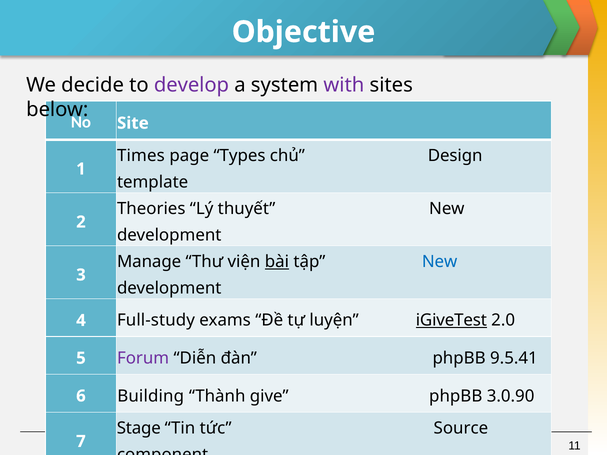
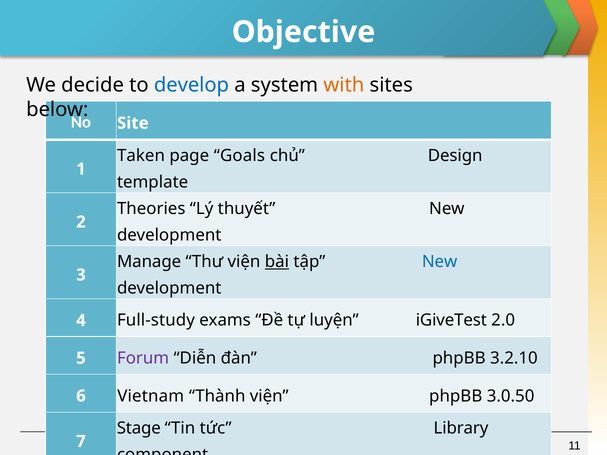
develop colour: purple -> blue (191, 85)
with colour: purple -> orange (344, 85)
Times: Times -> Taken (141, 156)
Types: Types -> Goals (239, 156)
iGiveTest underline: present -> none (451, 321)
9.5.41: 9.5.41 -> 3.2.10 (514, 358)
Building: Building -> Vietnam (151, 396)
Thành give: give -> viện (269, 396)
3.0.90: 3.0.90 -> 3.0.50 (511, 396)
Source: Source -> Library (461, 428)
